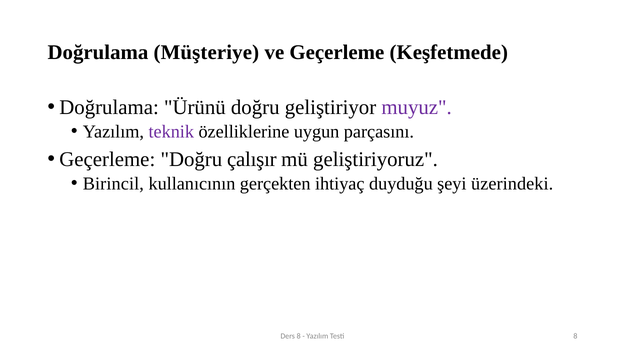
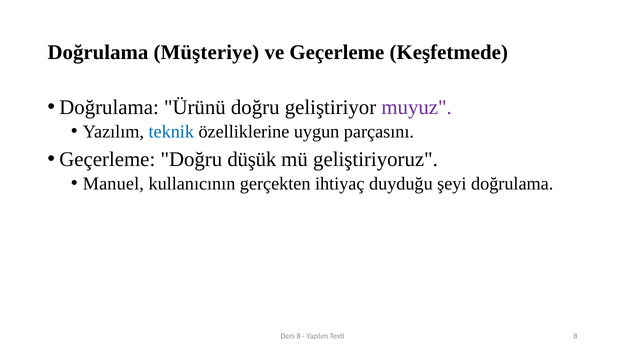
teknik colour: purple -> blue (171, 131)
çalışır: çalışır -> düşük (252, 159)
Birincil: Birincil -> Manuel (113, 183)
şeyi üzerindeki: üzerindeki -> doğrulama (512, 183)
